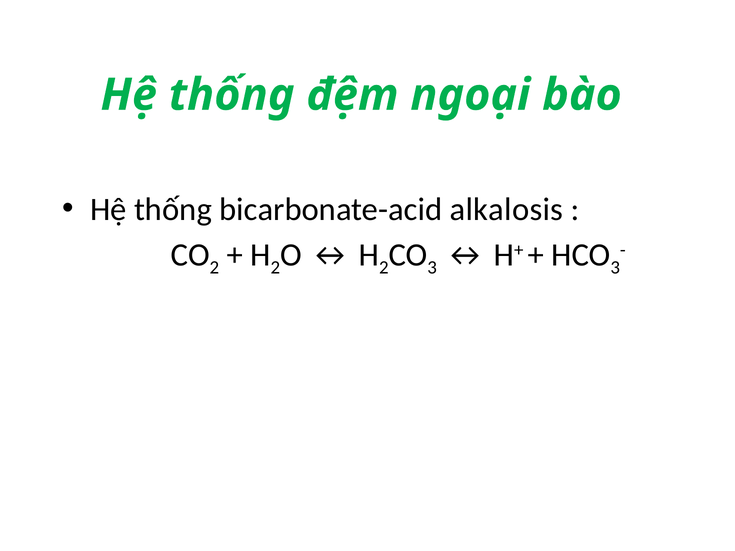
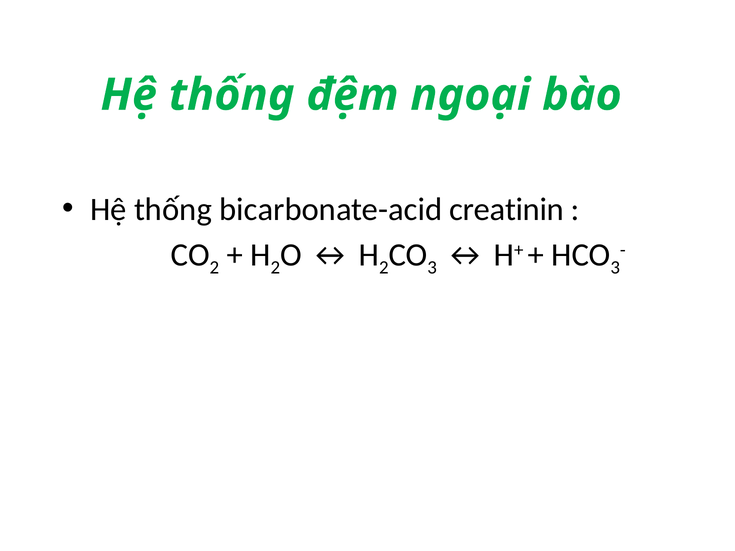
alkalosis: alkalosis -> creatinin (507, 209)
